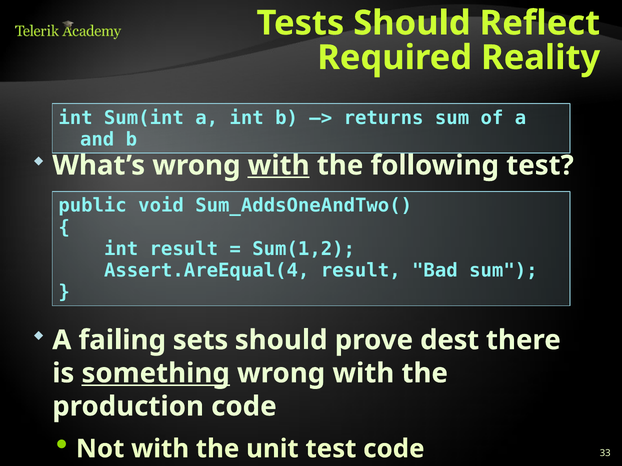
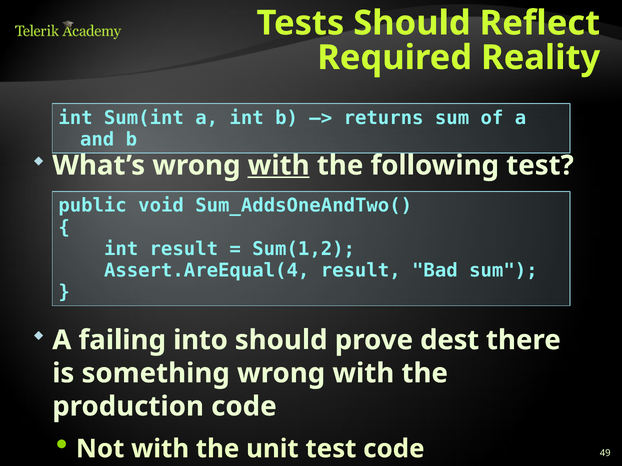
sets: sets -> into (201, 340)
something underline: present -> none (156, 374)
33: 33 -> 49 (605, 453)
